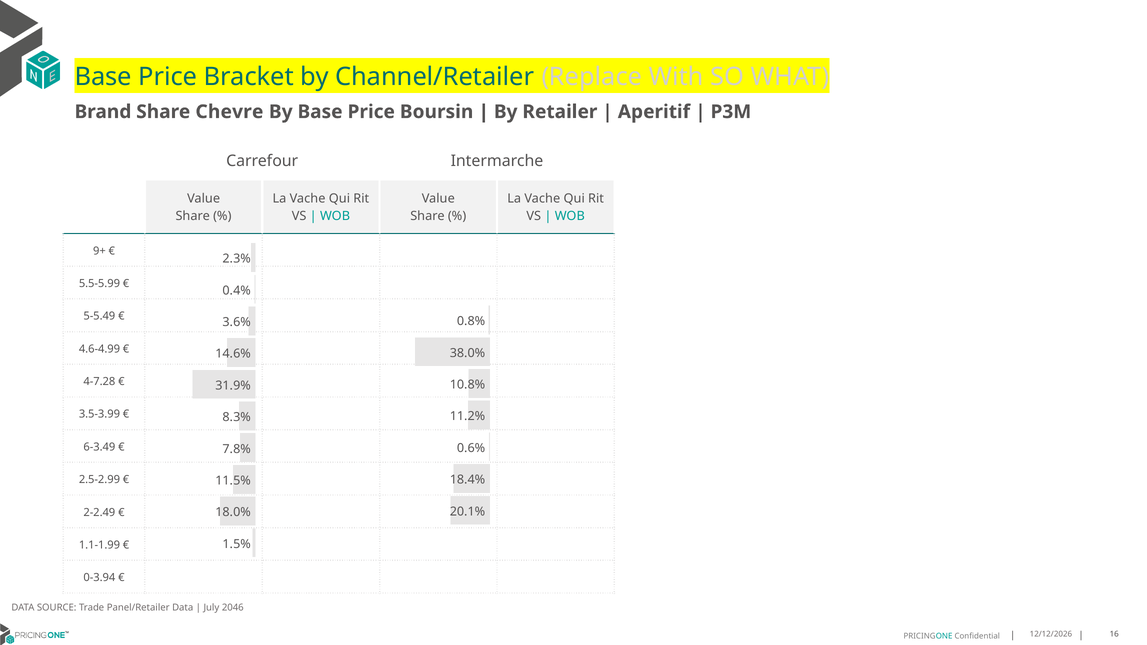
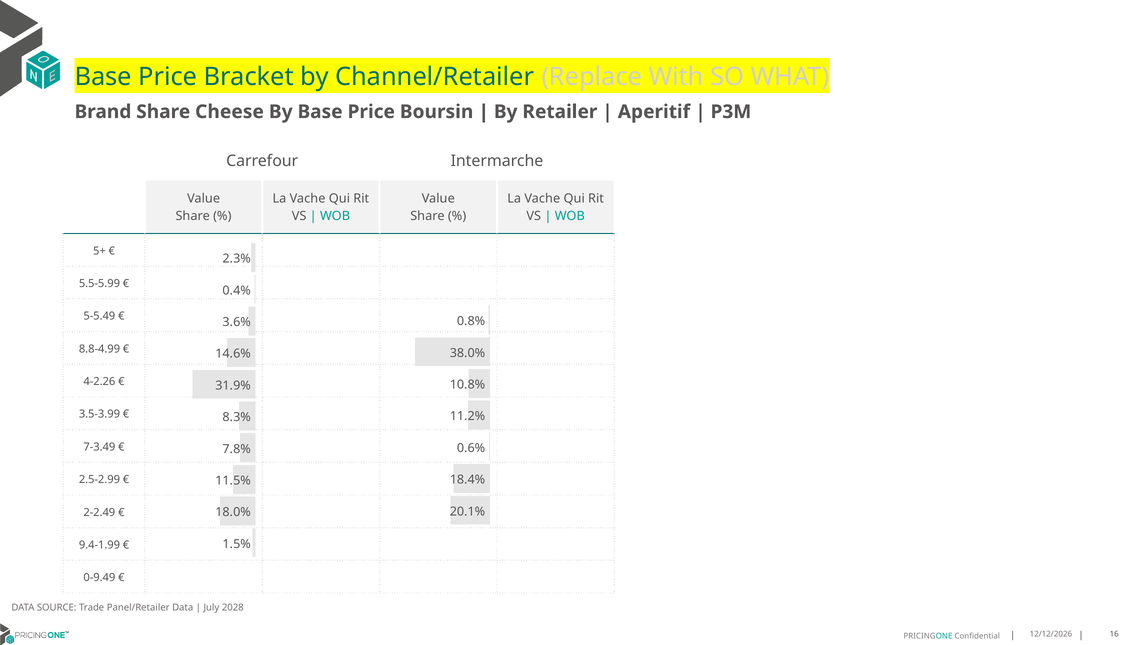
Chevre: Chevre -> Cheese (229, 112)
9+: 9+ -> 5+ (99, 251)
4.6-4.99: 4.6-4.99 -> 8.8-4.99 (99, 349)
4-7.28: 4-7.28 -> 4-2.26 (99, 382)
6-3.49: 6-3.49 -> 7-3.49 (99, 447)
1.1-1.99: 1.1-1.99 -> 9.4-1.99 (99, 545)
0-3.94: 0-3.94 -> 0-9.49 (99, 578)
2046: 2046 -> 2028 (233, 608)
